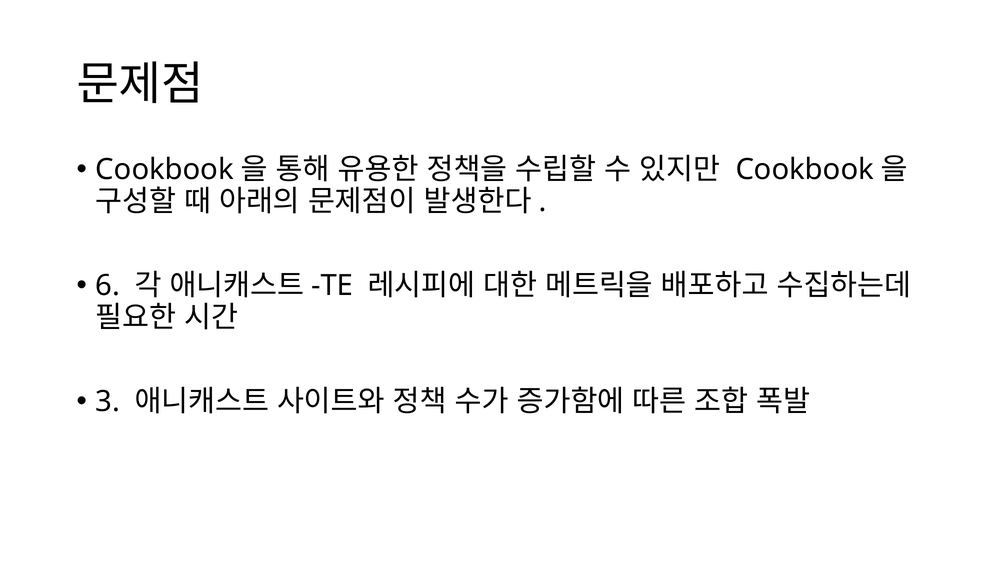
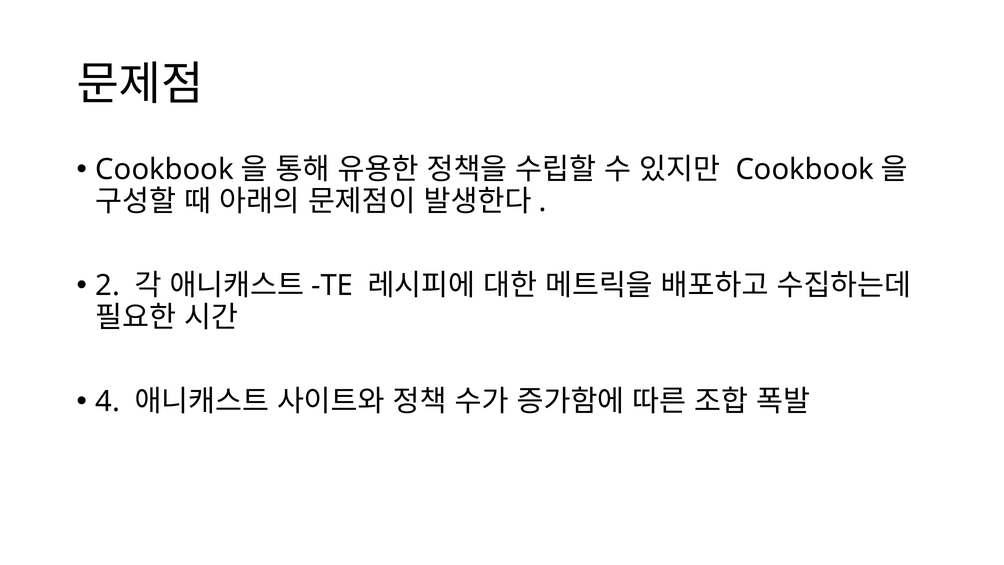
6: 6 -> 2 (108, 286)
3: 3 -> 4 (108, 401)
